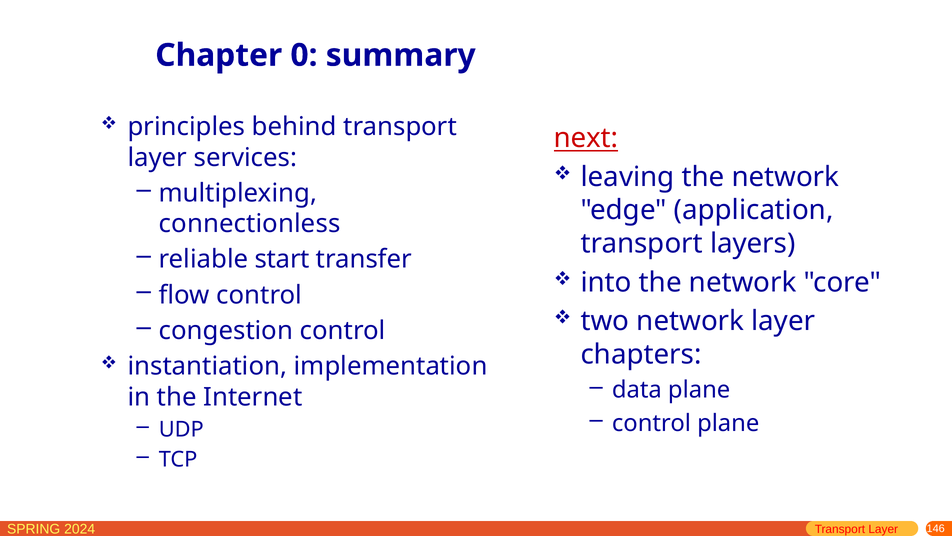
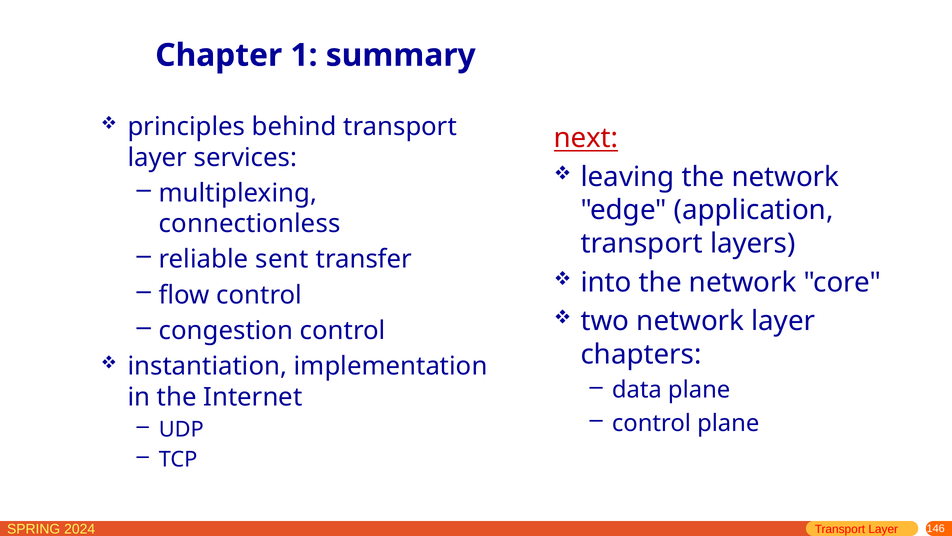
0: 0 -> 1 (304, 55)
start: start -> sent (282, 259)
